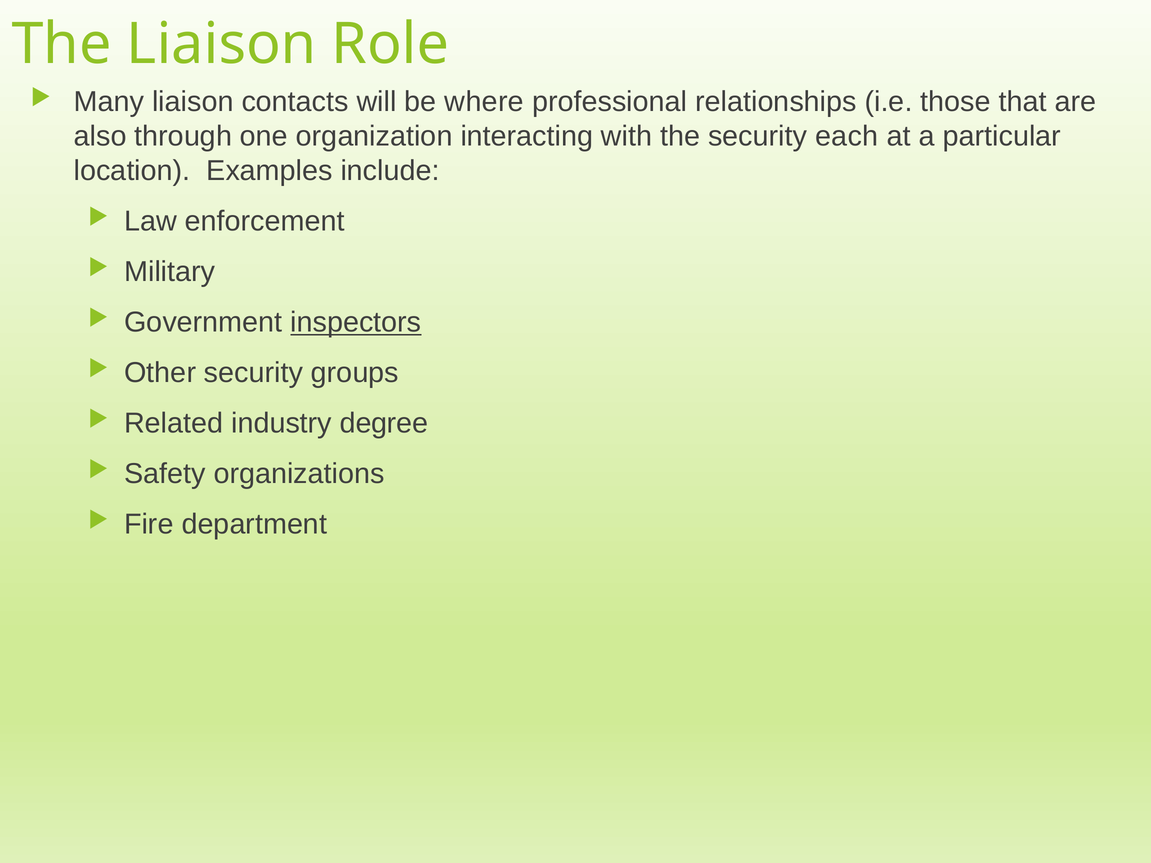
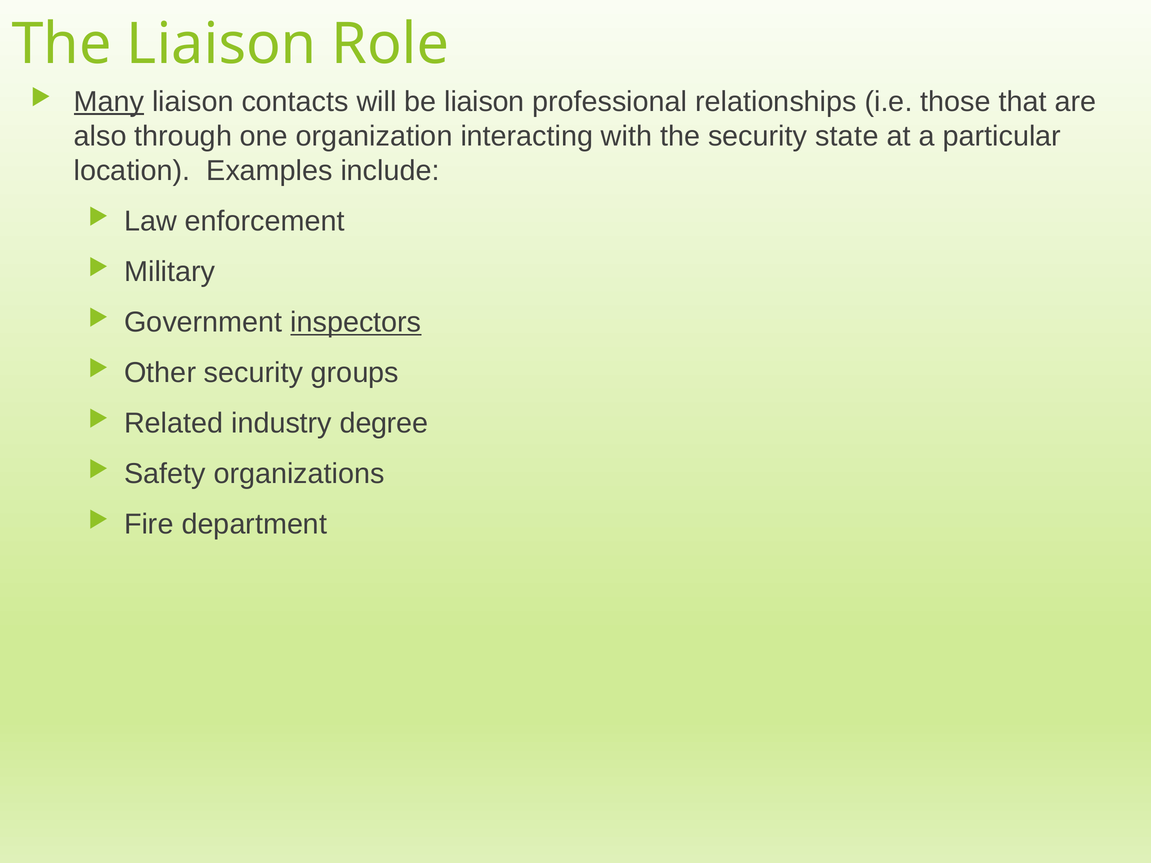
Many underline: none -> present (109, 102)
be where: where -> liaison (484, 102)
each: each -> state (847, 136)
